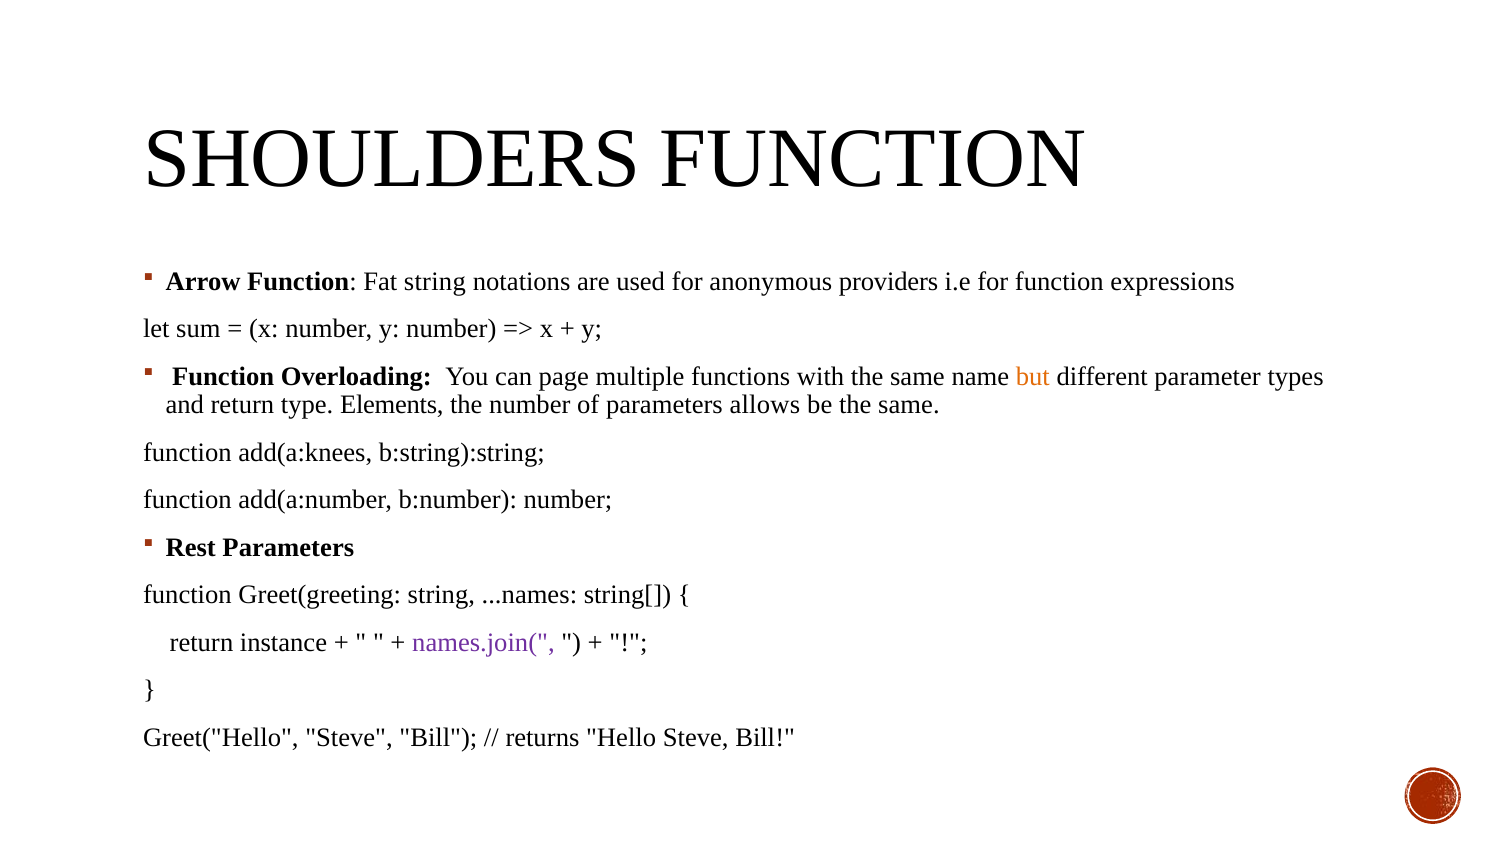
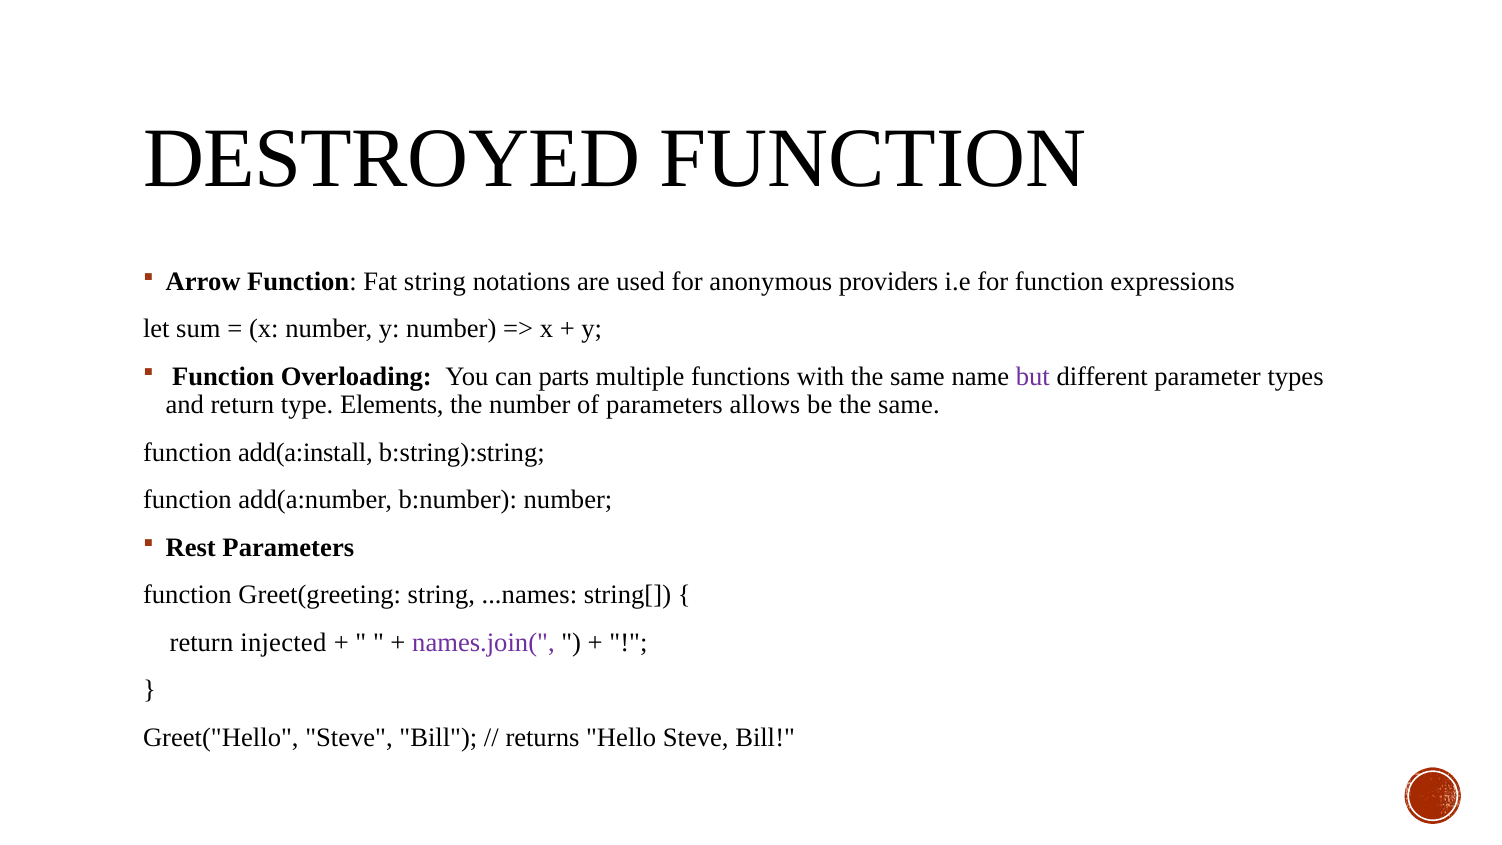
SHOULDERS: SHOULDERS -> DESTROYED (392, 158)
page: page -> parts (564, 376)
but colour: orange -> purple (1033, 376)
add(a:knees: add(a:knees -> add(a:install (305, 452)
instance: instance -> injected (283, 642)
